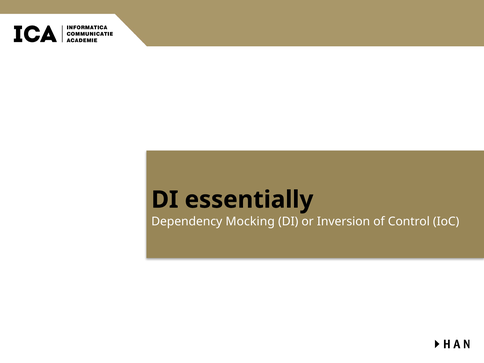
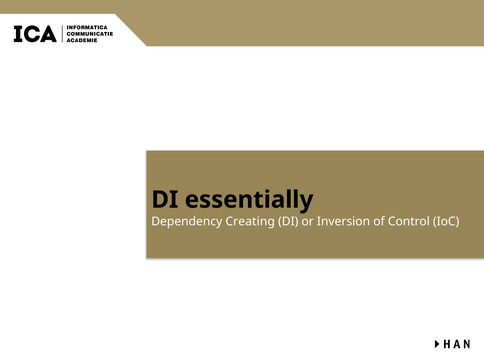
Mocking: Mocking -> Creating (250, 221)
